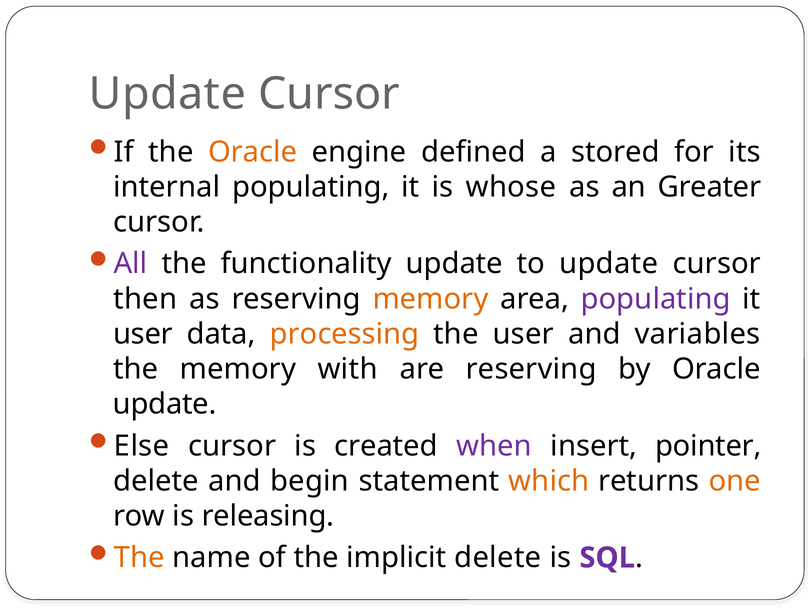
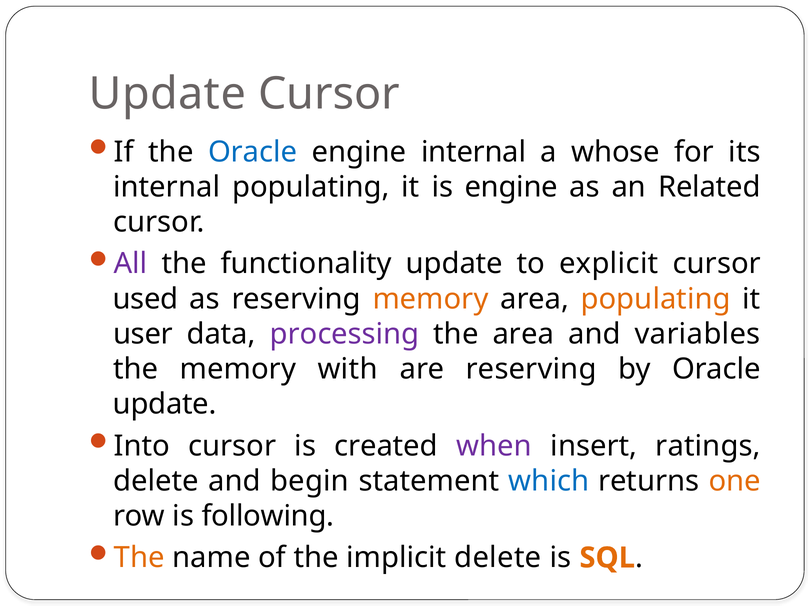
Oracle colour: orange -> blue (253, 152)
engine defined: defined -> internal (474, 152)
stored: stored -> whose (616, 152)
is whose: whose -> engine (511, 187)
Greater: Greater -> Related (709, 187)
to update: update -> explicit (609, 264)
then: then -> used (146, 299)
populating colour: purple -> orange (656, 299)
processing colour: orange -> purple (345, 334)
the user: user -> area (523, 334)
Else: Else -> Into (142, 446)
pointer: pointer -> ratings (708, 446)
which colour: orange -> blue (549, 481)
releasing: releasing -> following (268, 516)
SQL colour: purple -> orange (607, 557)
